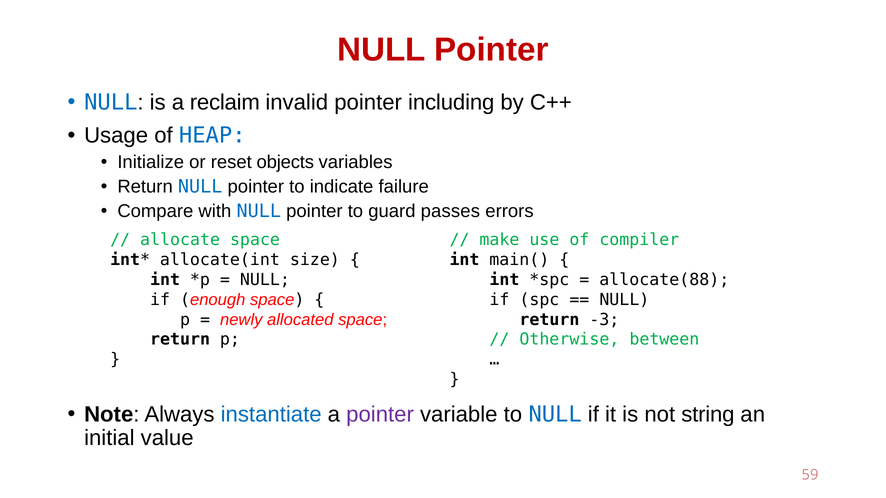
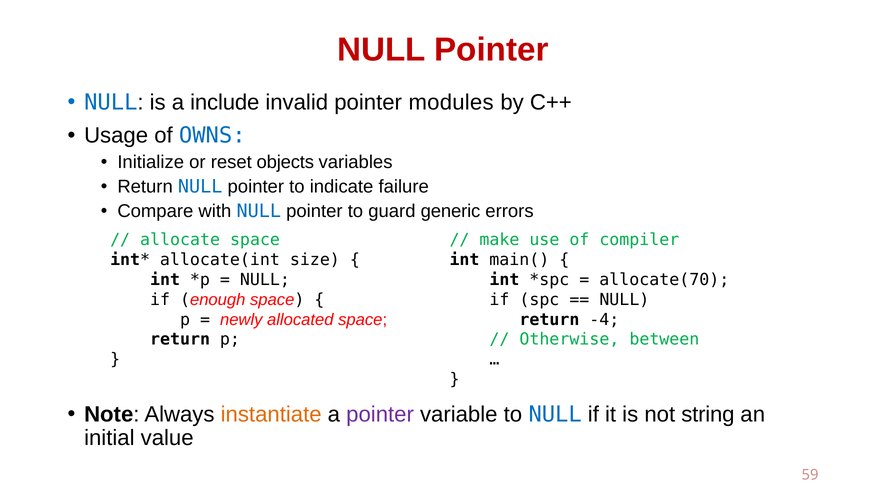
reclaim: reclaim -> include (225, 103)
including: including -> modules (451, 103)
HEAP: HEAP -> OWNS (212, 136)
passes: passes -> generic (450, 211)
allocate(88: allocate(88 -> allocate(70 (664, 280)
-3: -3 -> -4 (604, 320)
instantiate colour: blue -> orange (271, 415)
